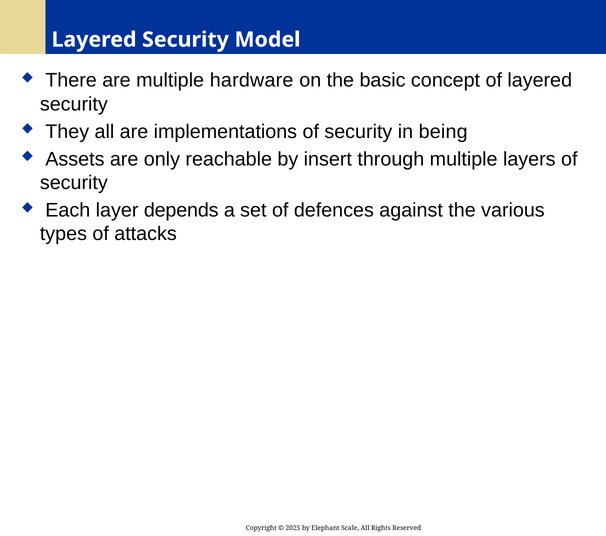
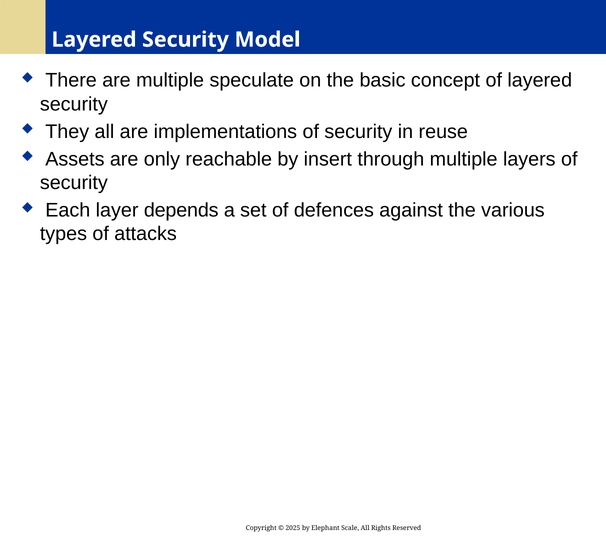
hardware: hardware -> speculate (252, 81)
being: being -> reuse (443, 132)
